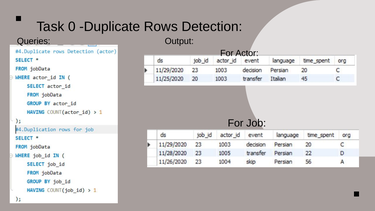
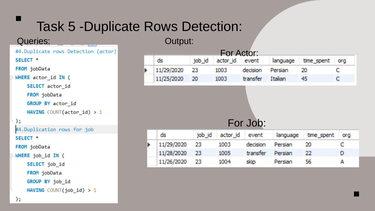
0: 0 -> 5 (72, 27)
